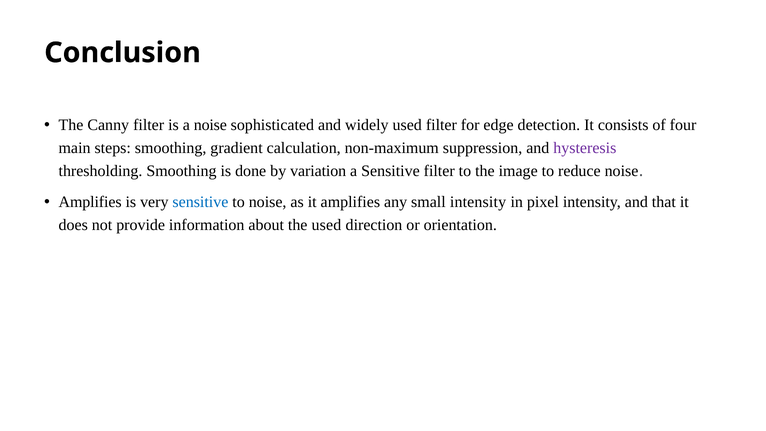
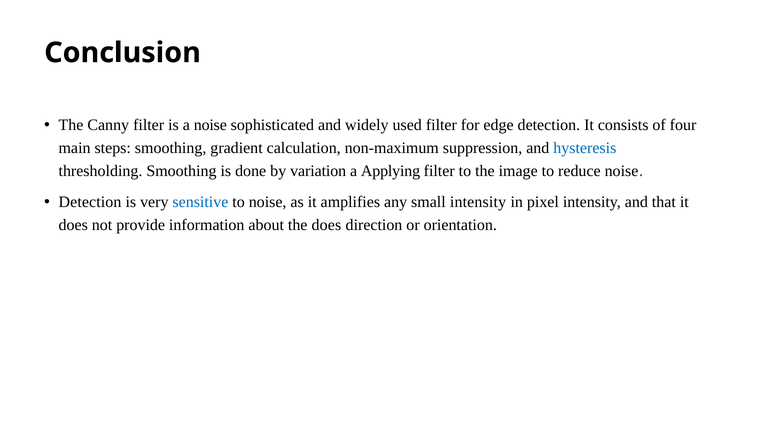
hysteresis colour: purple -> blue (585, 148)
a Sensitive: Sensitive -> Applying (391, 171)
Amplifies: Amplifies -> Detection (90, 202)
the used: used -> does (326, 225)
